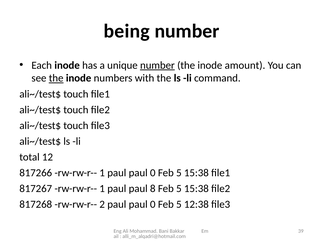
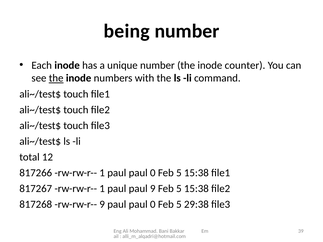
number underline: present -> none (157, 65)
amount: amount -> counter (245, 65)
paul 8: 8 -> 9 (153, 189)
rw-rw-r-- 2: 2 -> 9 (102, 205)
12:38: 12:38 -> 29:38 (196, 205)
